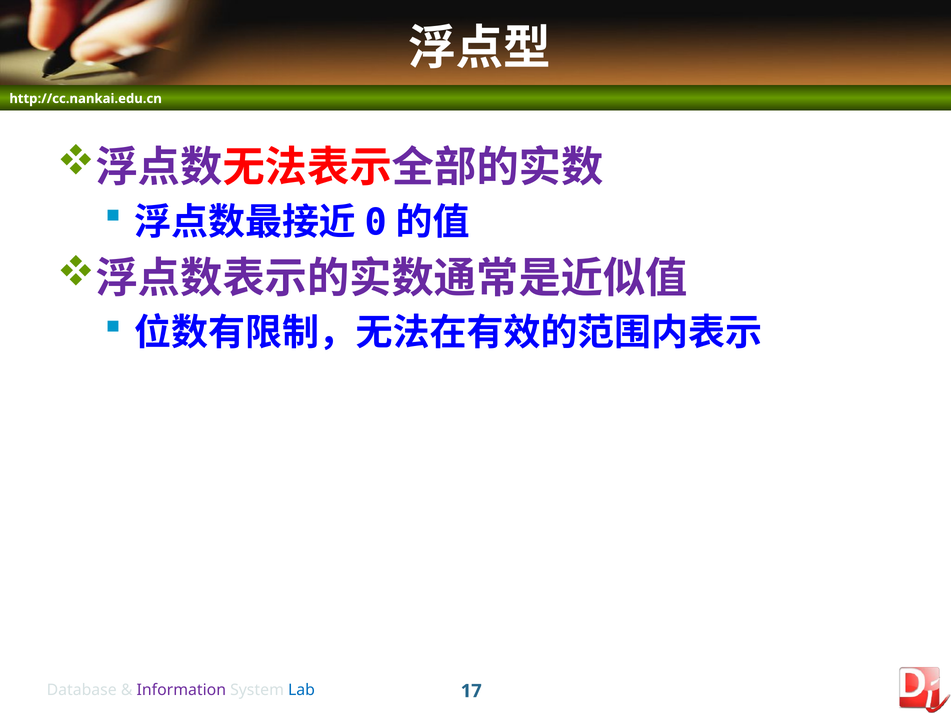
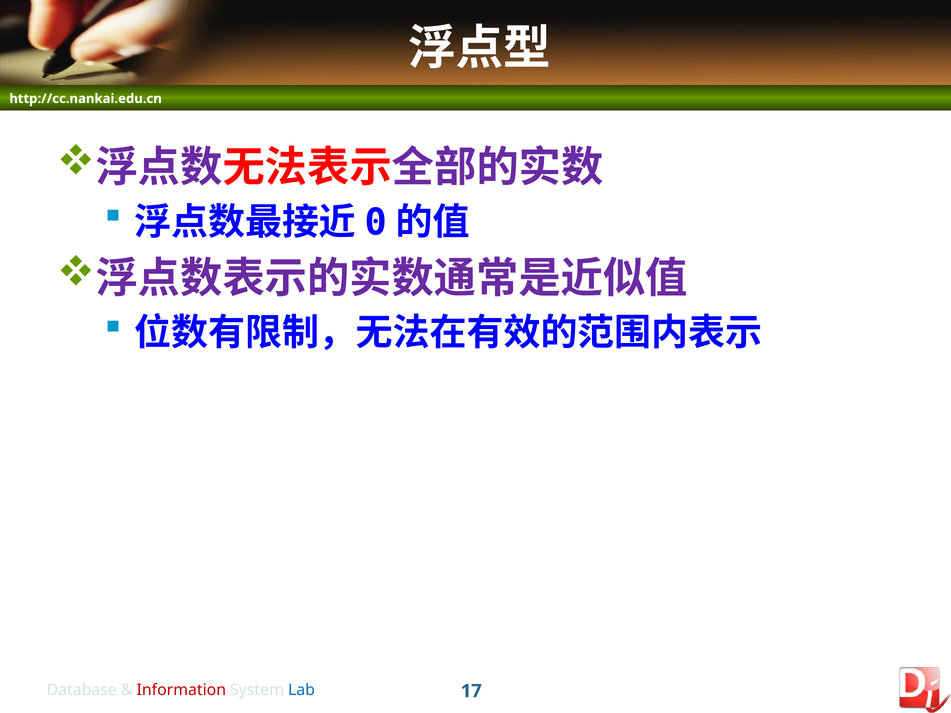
Information colour: purple -> red (181, 690)
